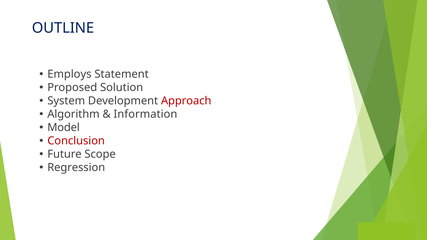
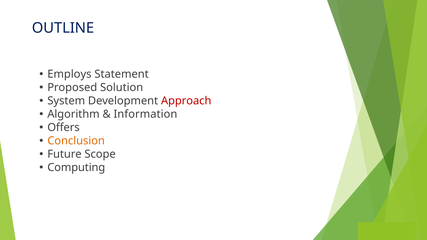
Model: Model -> Offers (64, 128)
Conclusion colour: red -> orange (76, 141)
Regression: Regression -> Computing (76, 168)
